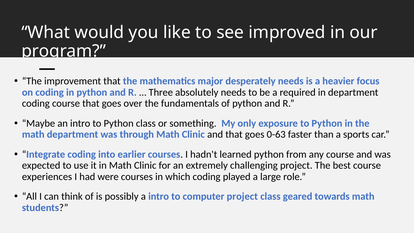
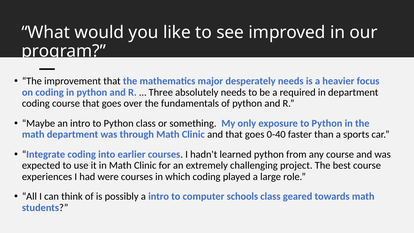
0-63: 0-63 -> 0-40 (276, 134)
computer project: project -> schools (242, 196)
